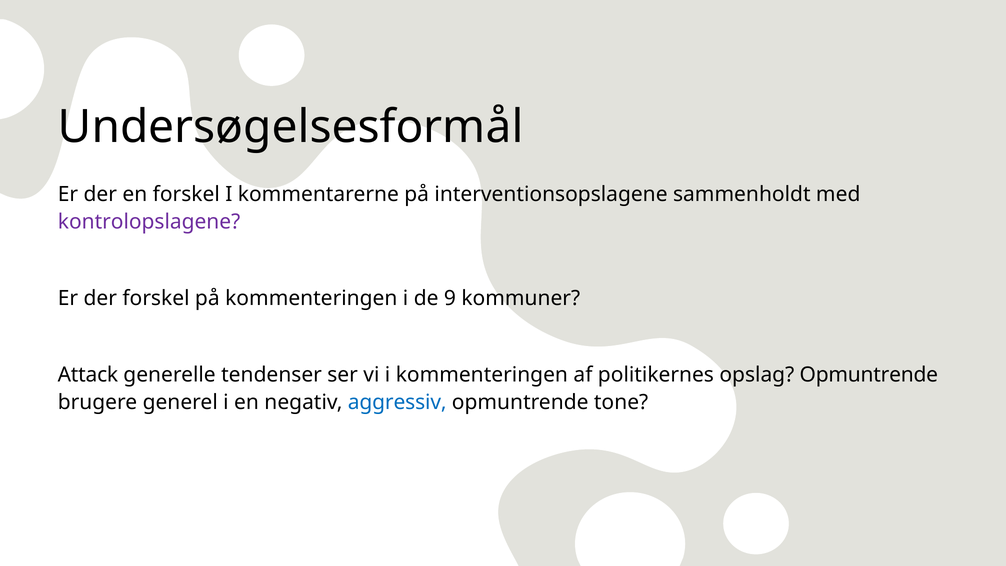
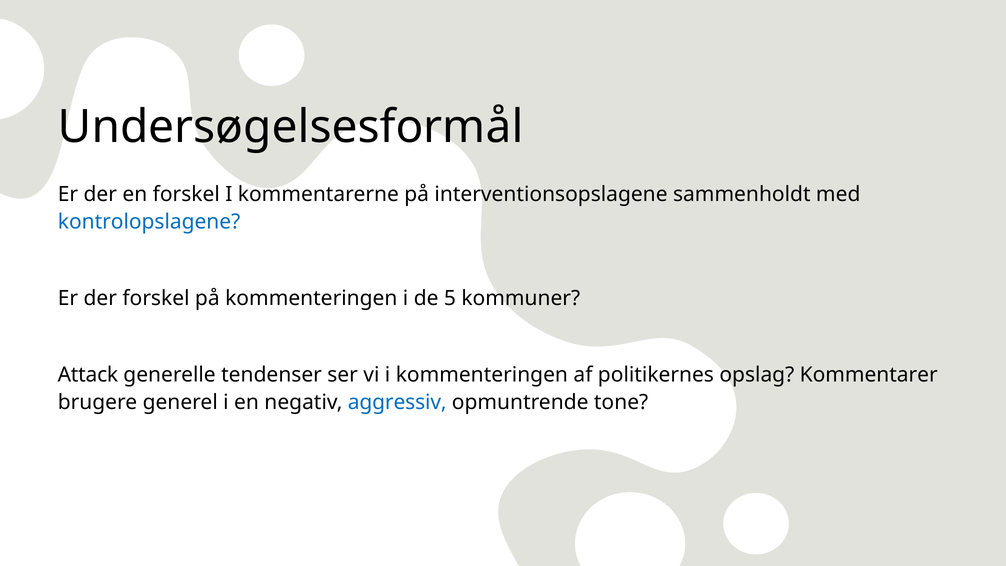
kontrolopslagene colour: purple -> blue (149, 222)
9: 9 -> 5 (450, 298)
opslag Opmuntrende: Opmuntrende -> Kommentarer (869, 375)
